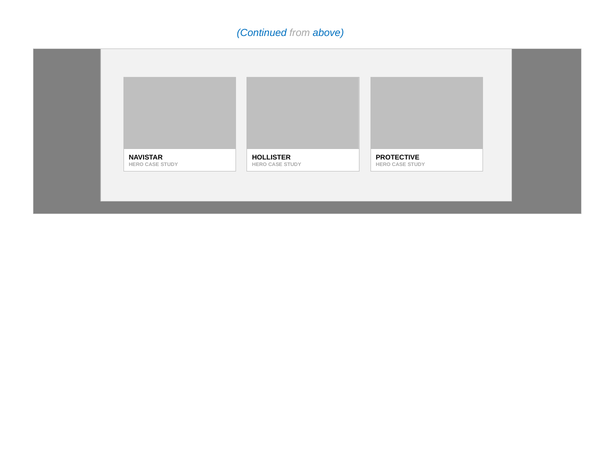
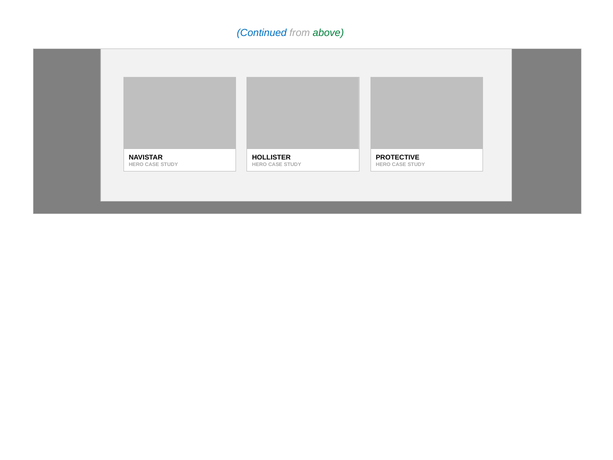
above colour: blue -> green (328, 33)
